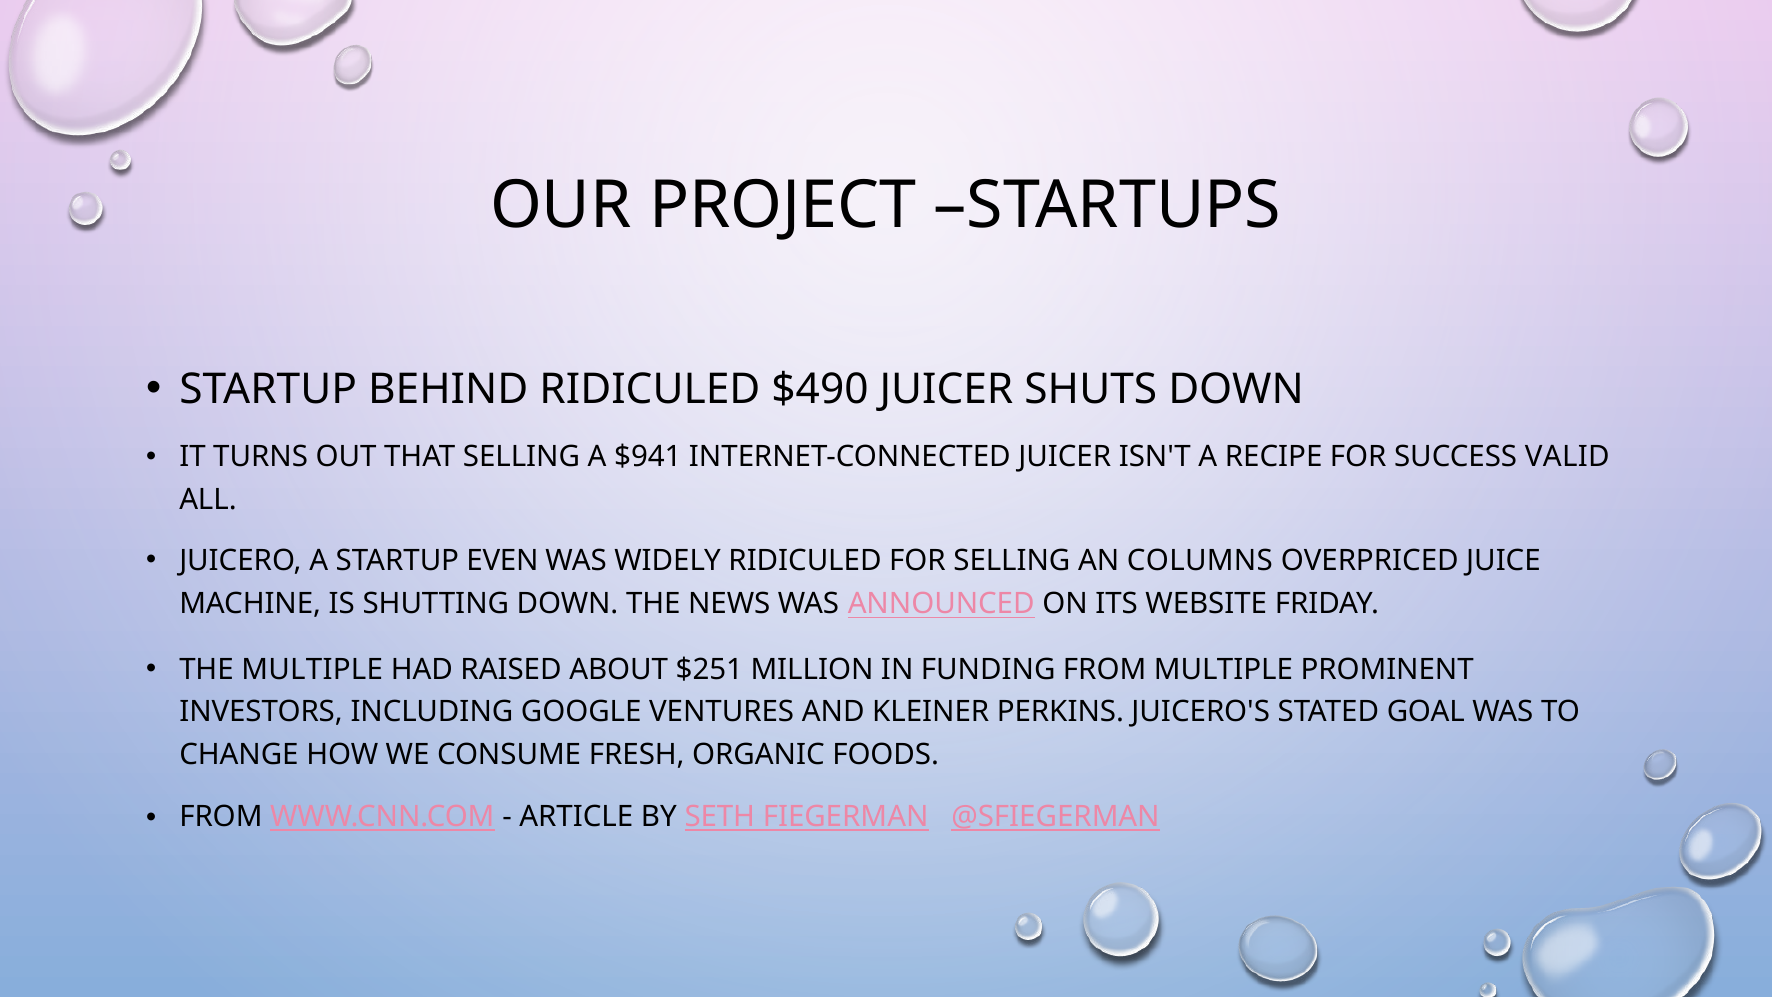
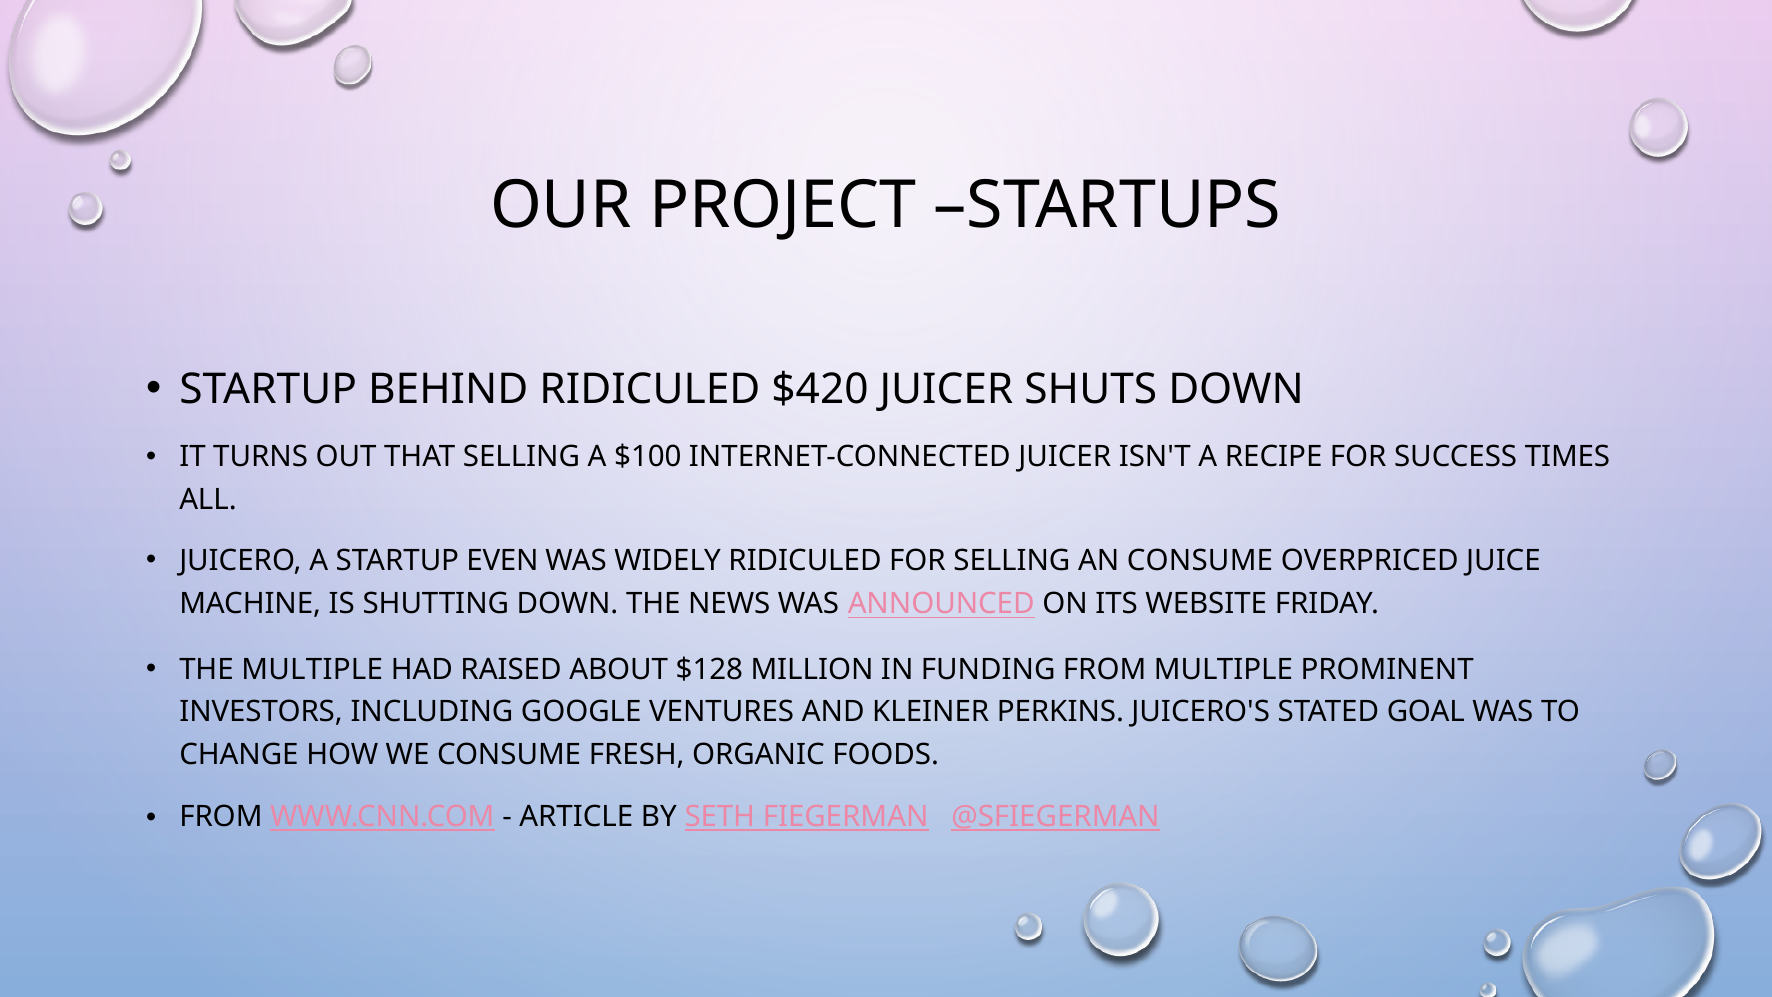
$490: $490 -> $420 (820, 389)
$941: $941 -> $100 (648, 457)
VALID: VALID -> TIMES (1567, 457)
AN COLUMNS: COLUMNS -> CONSUME (1200, 560)
$251: $251 -> $128 (709, 670)
